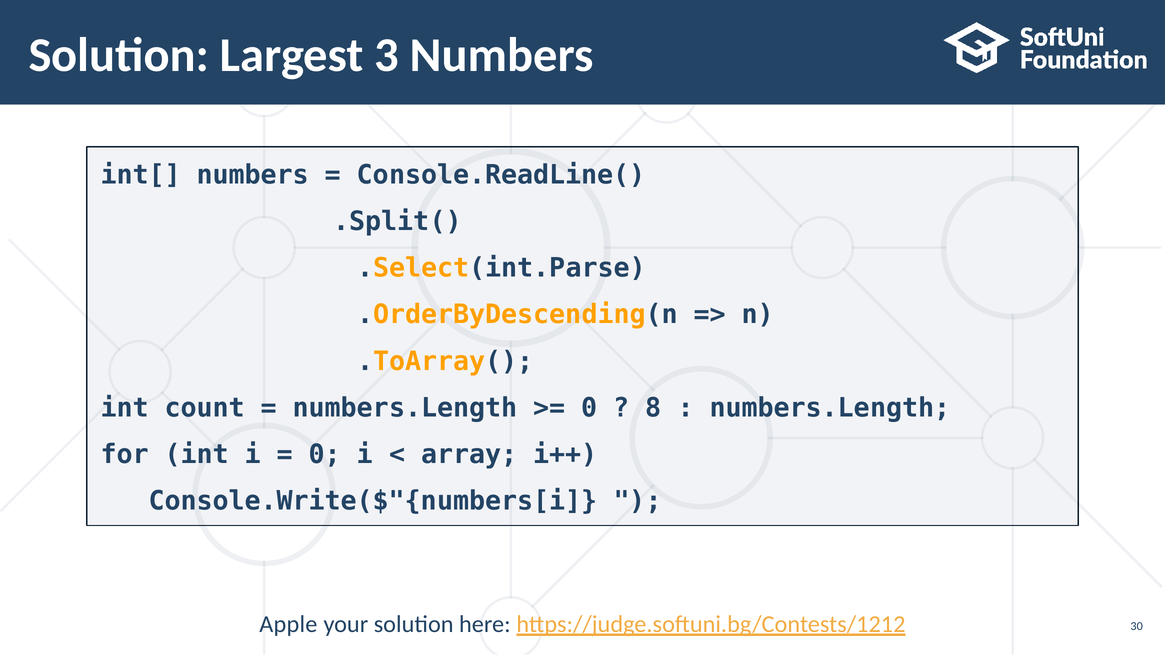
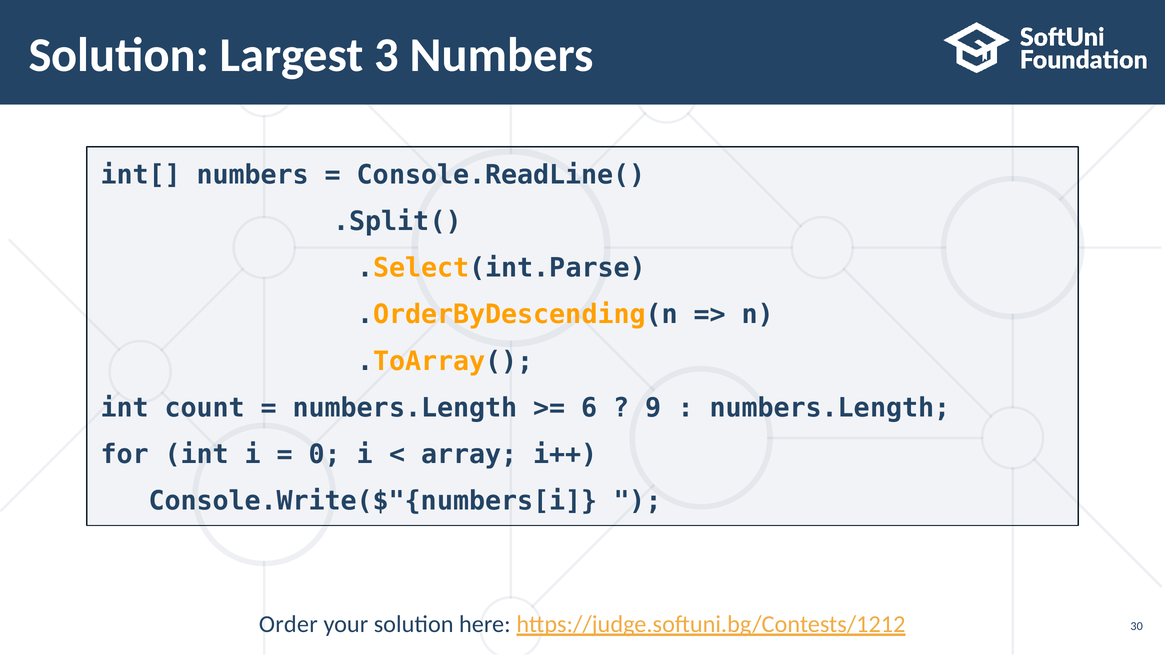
0: 0 -> 6 (589, 408)
8: 8 -> 9 (654, 408)
Apple: Apple -> Order (288, 625)
